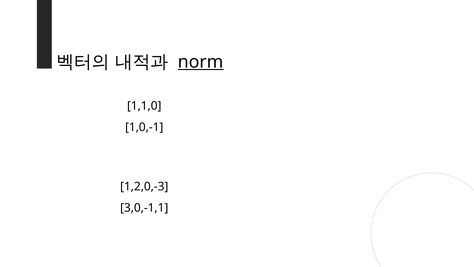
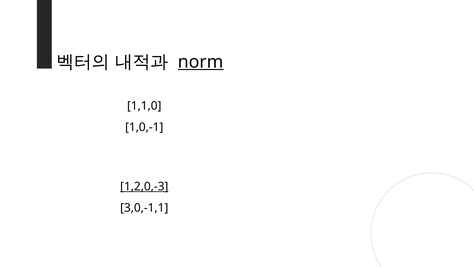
1,2,0,-3 underline: none -> present (144, 186)
